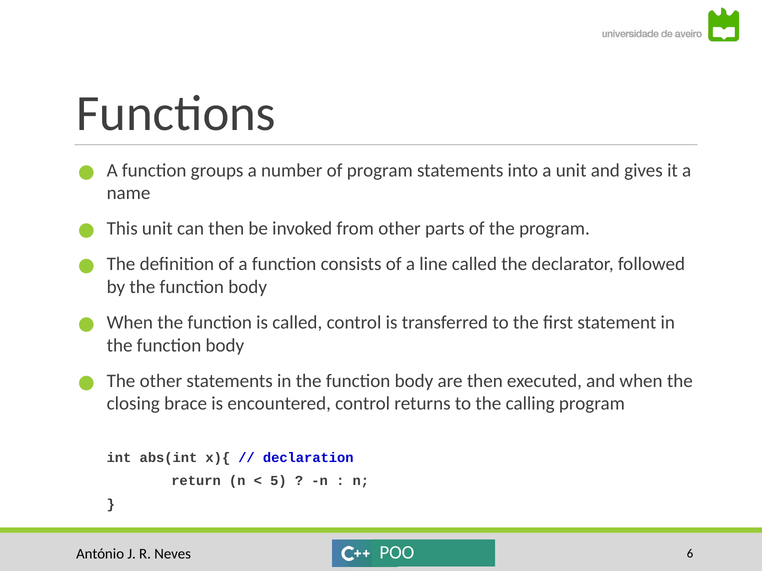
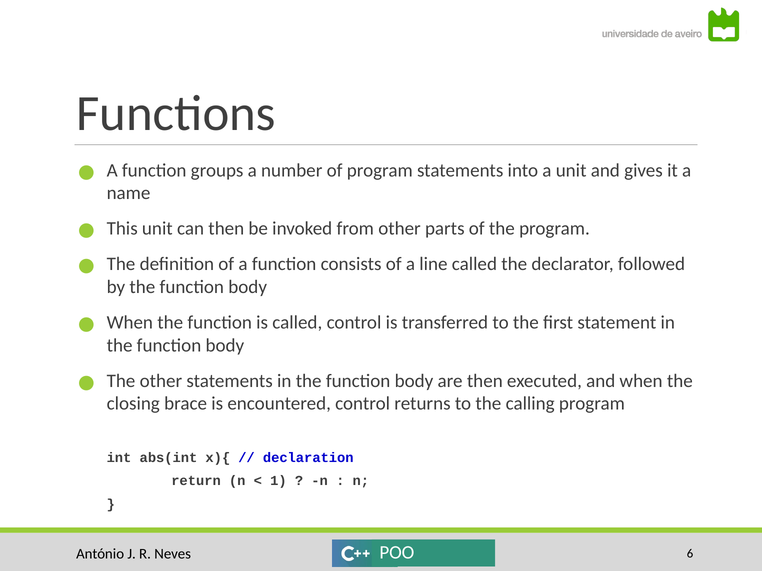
5: 5 -> 1 (278, 481)
